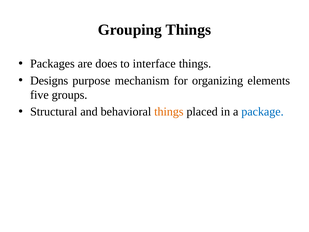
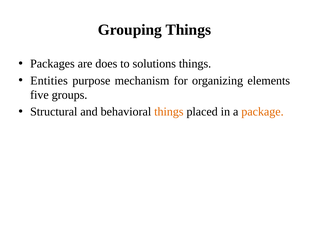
interface: interface -> solutions (154, 64)
Designs: Designs -> Entities (49, 80)
package colour: blue -> orange (263, 112)
